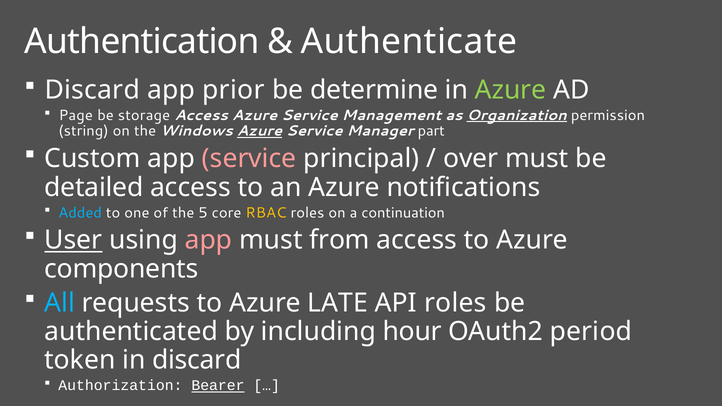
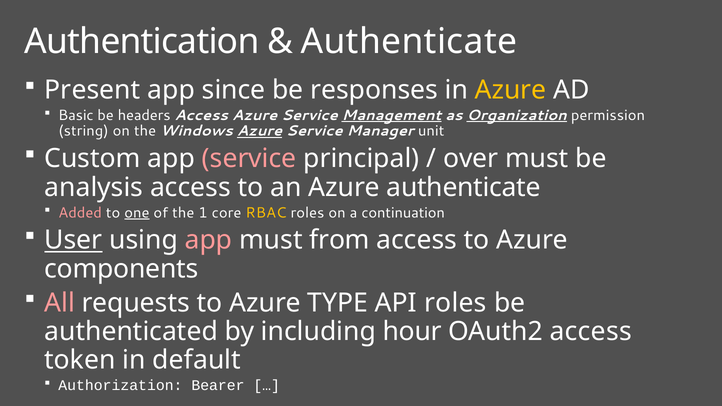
Discard: Discard -> Present (92, 90)
prior: prior -> since (234, 90)
determine: determine -> responses (374, 90)
Azure colour: light green -> yellow (511, 90)
Page: Page -> Basic (76, 115)
storage: storage -> headers (144, 115)
Management underline: none -> present (392, 115)
part: part -> unit (431, 131)
detailed: detailed -> analysis (94, 187)
Azure notifications: notifications -> authenticate (464, 187)
Added colour: light blue -> pink (80, 213)
one underline: none -> present (137, 213)
5: 5 -> 1 (203, 213)
All colour: light blue -> pink (60, 303)
LATE: LATE -> TYPE (338, 303)
OAuth2 period: period -> access (591, 332)
in discard: discard -> default (197, 360)
Bearer underline: present -> none (218, 386)
